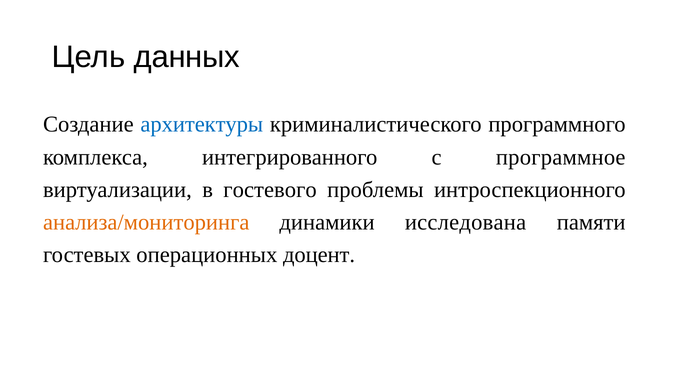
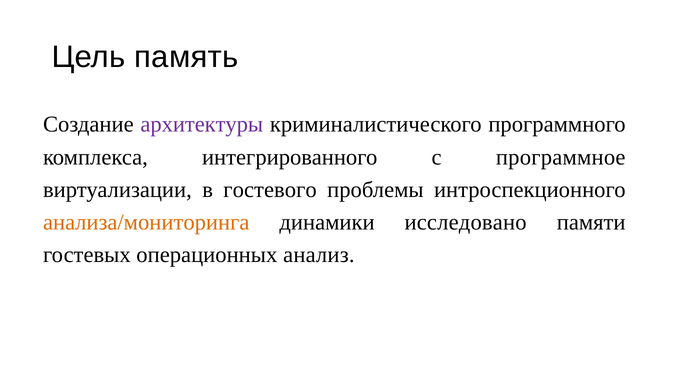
данных: данных -> память (186, 57)
архитектуры colour: blue -> purple (202, 125)
исследована: исследована -> исследовано (466, 222)
доцент: доцент -> анализ (319, 255)
